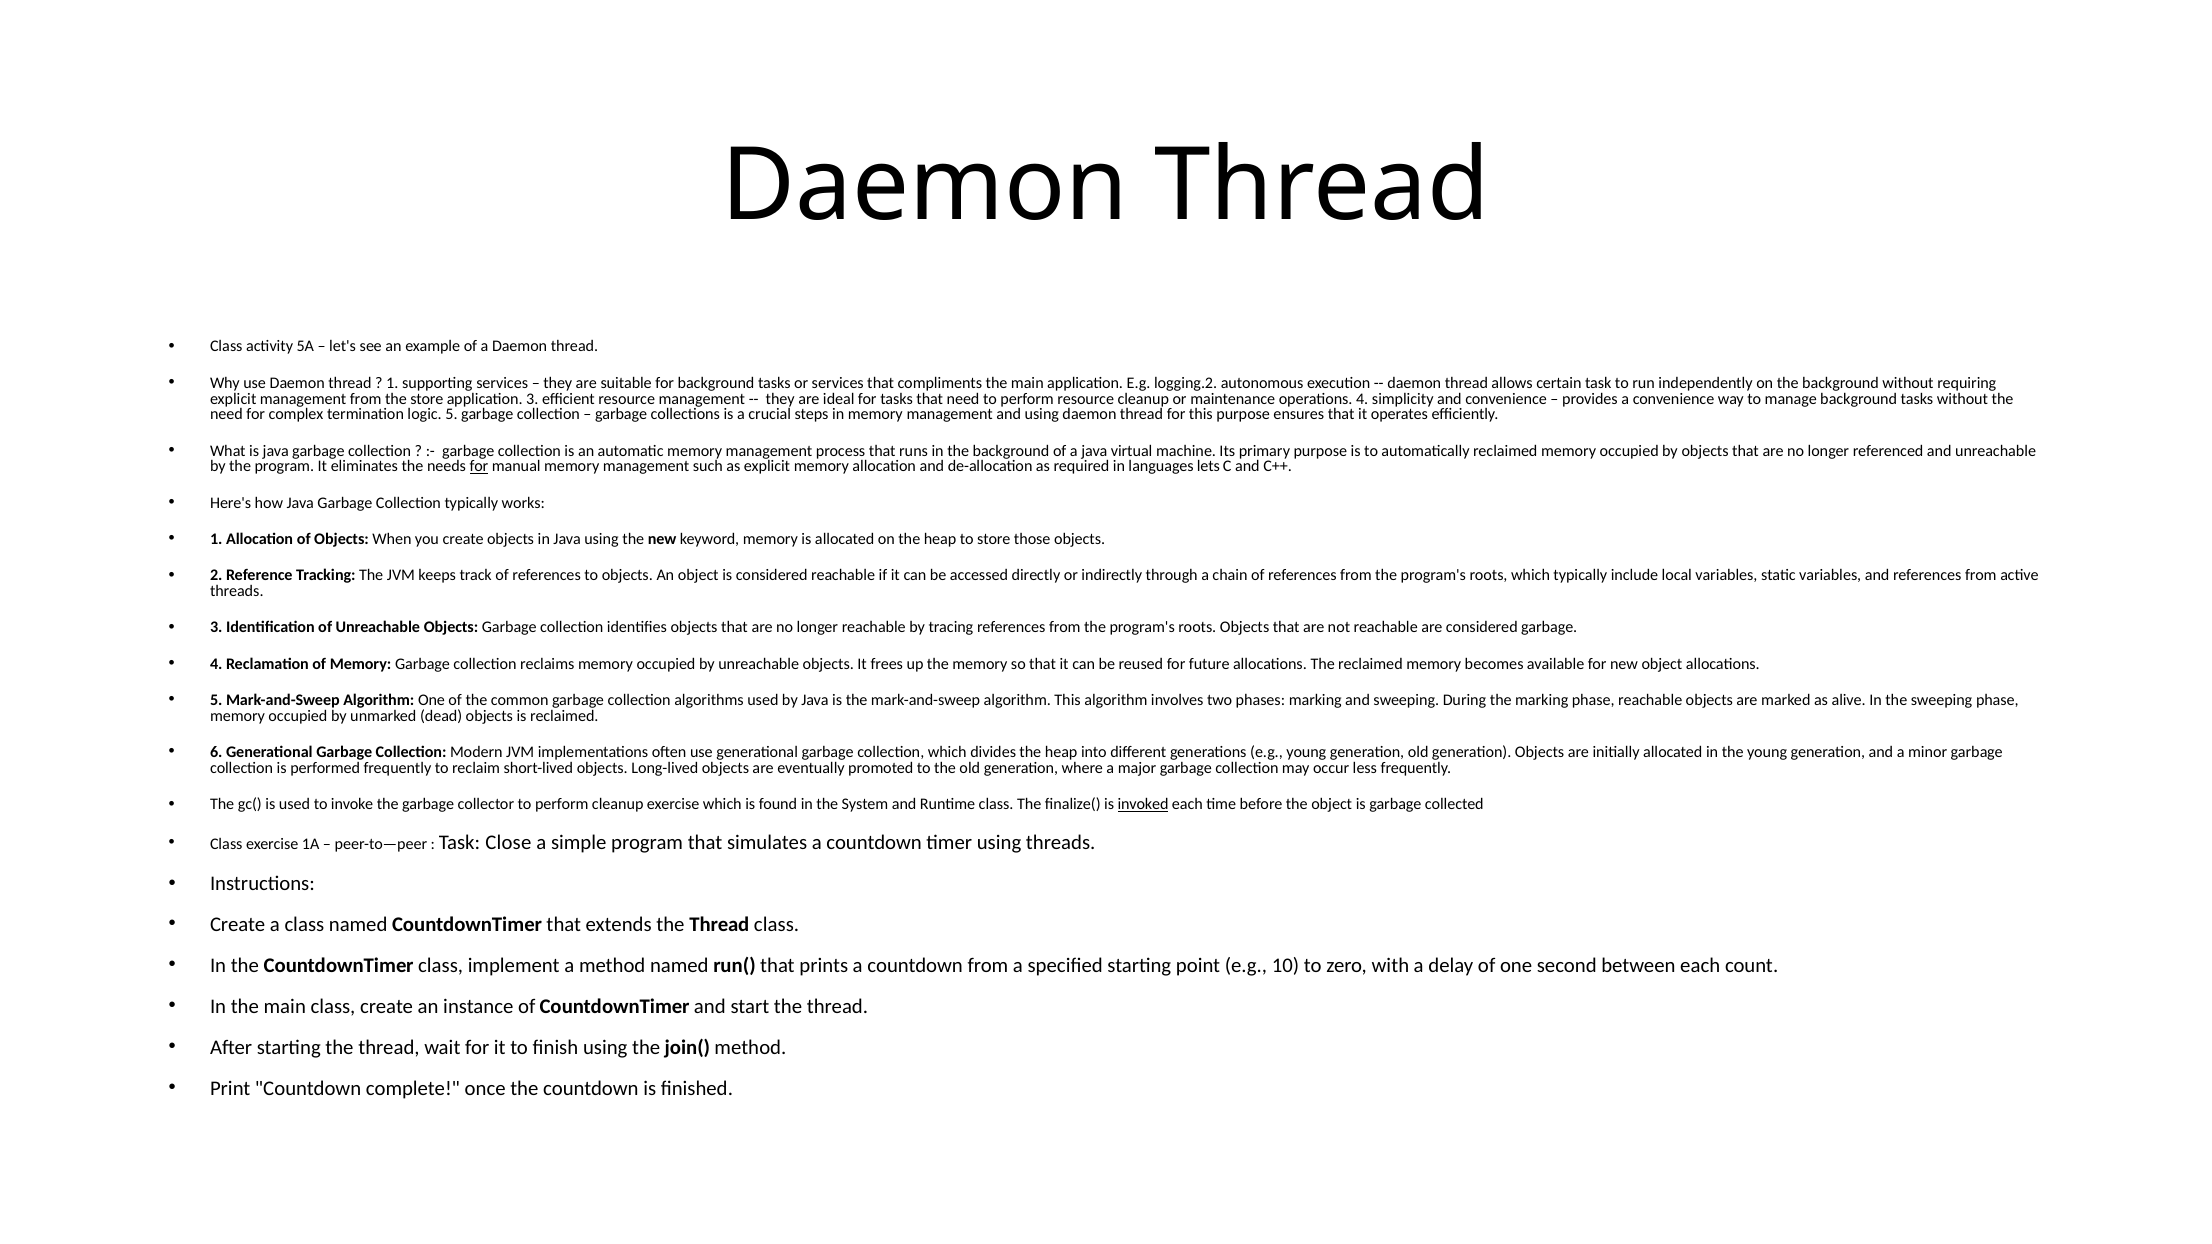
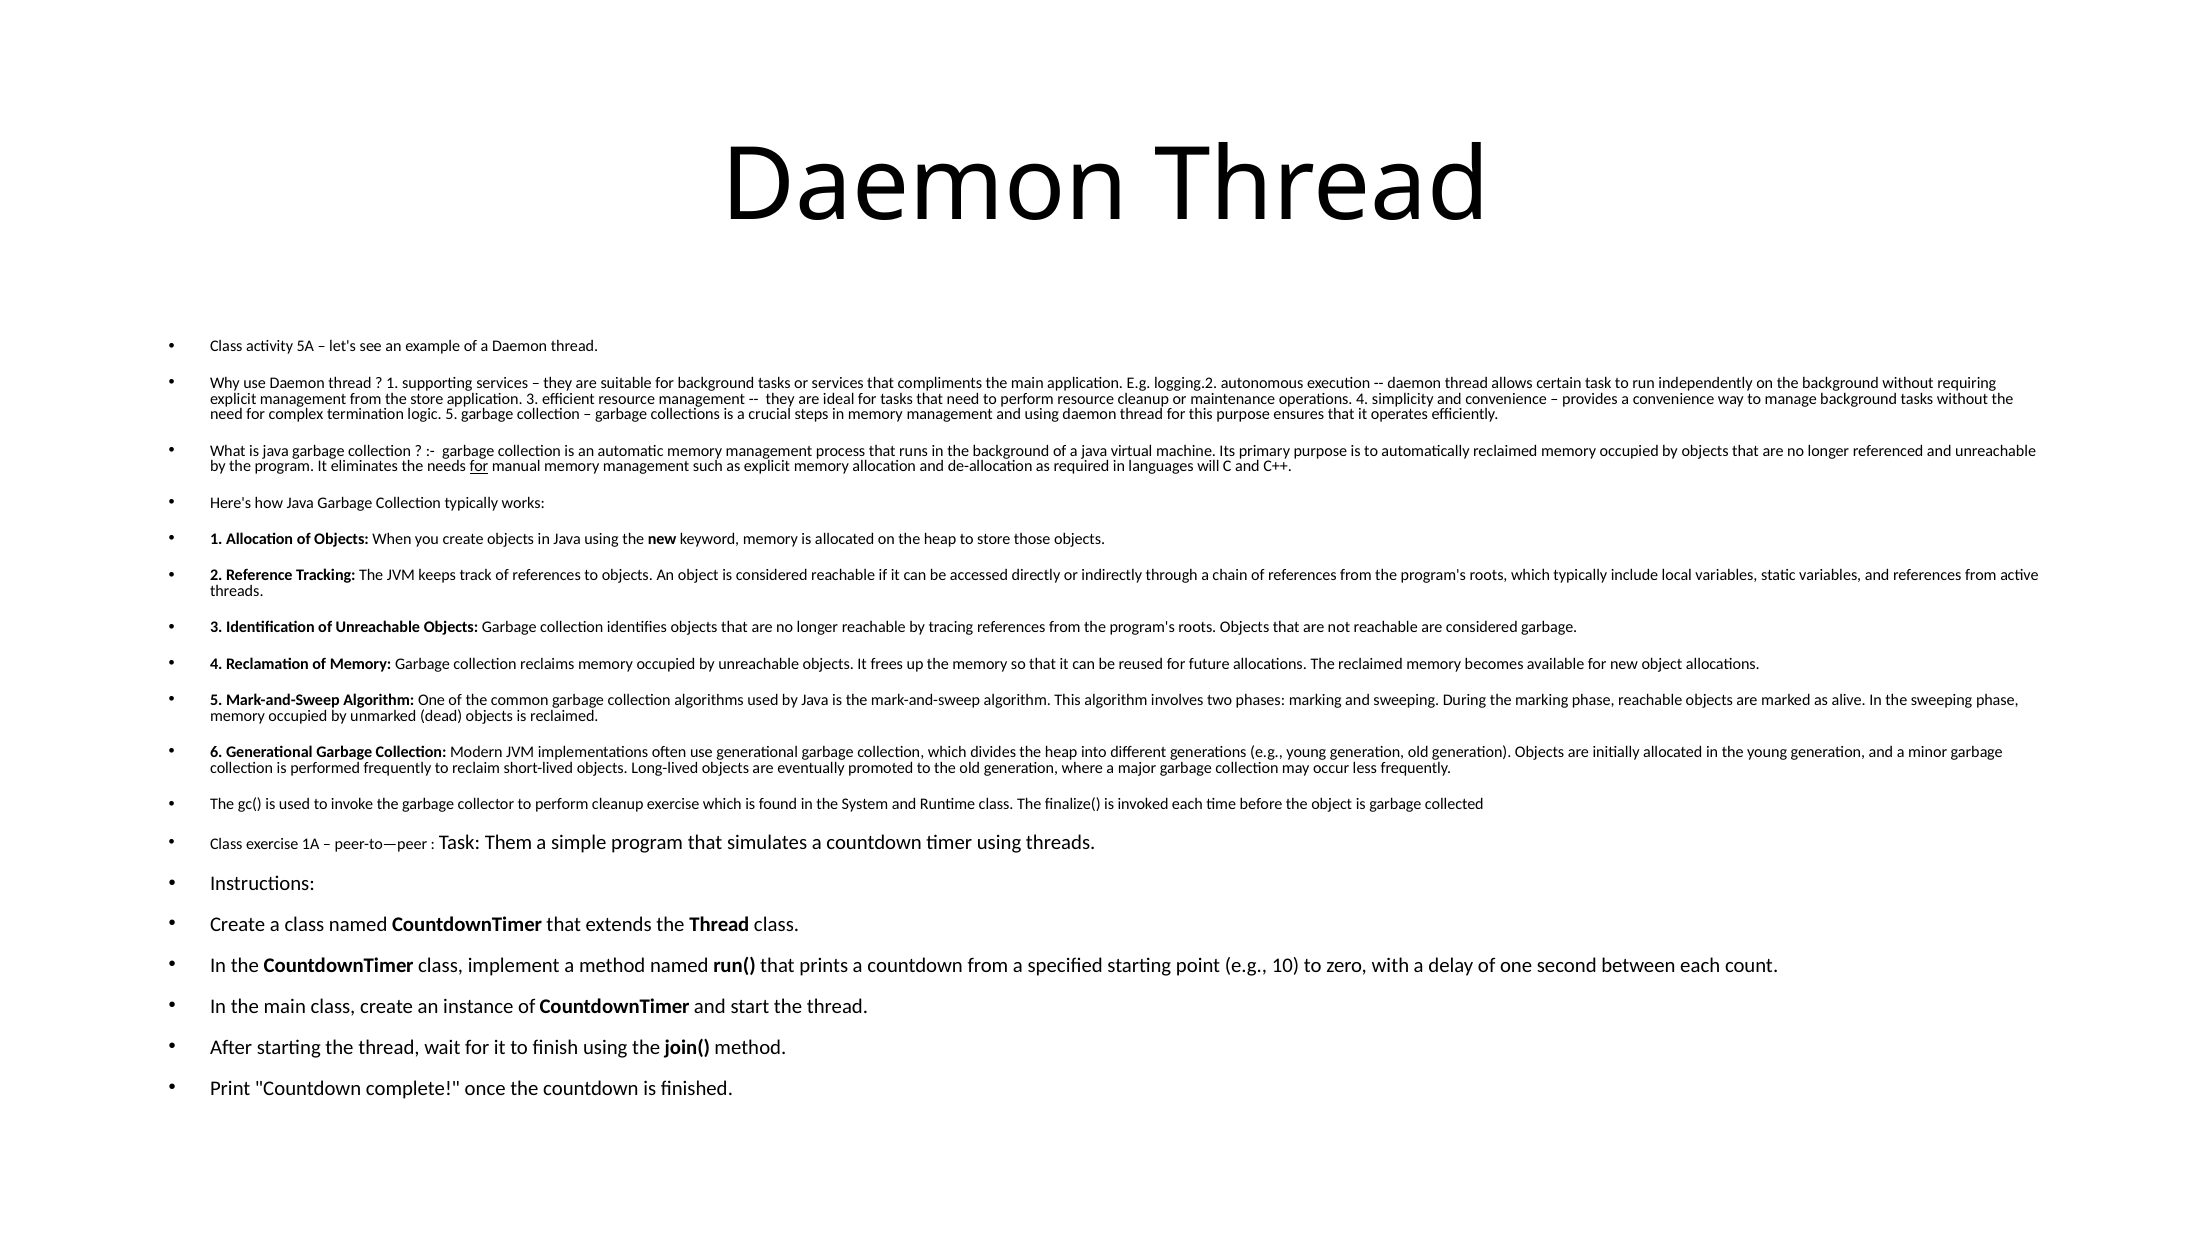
lets: lets -> will (1208, 467)
invoked underline: present -> none (1143, 805)
Close: Close -> Them (509, 843)
